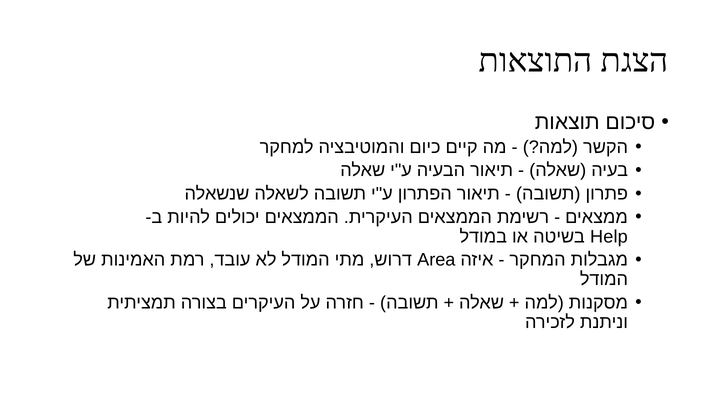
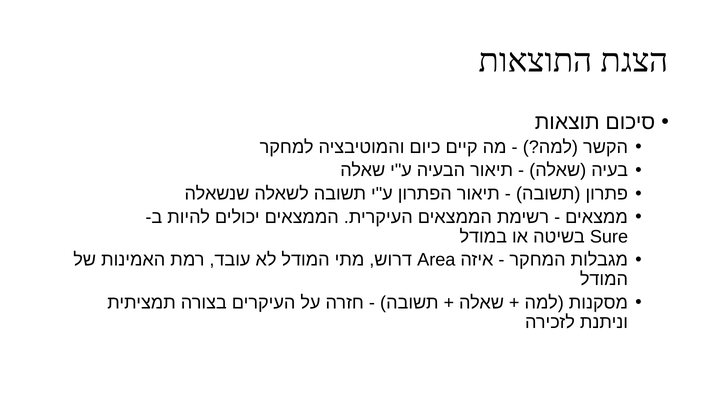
Help: Help -> Sure (609, 237)
